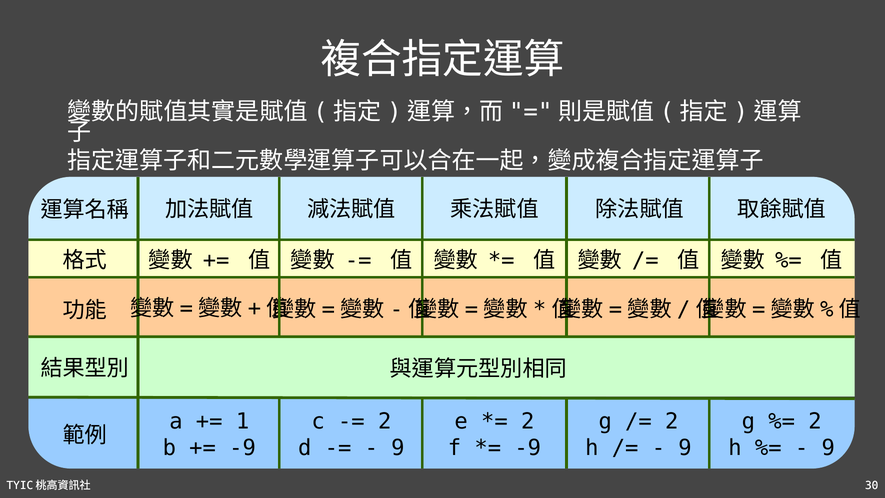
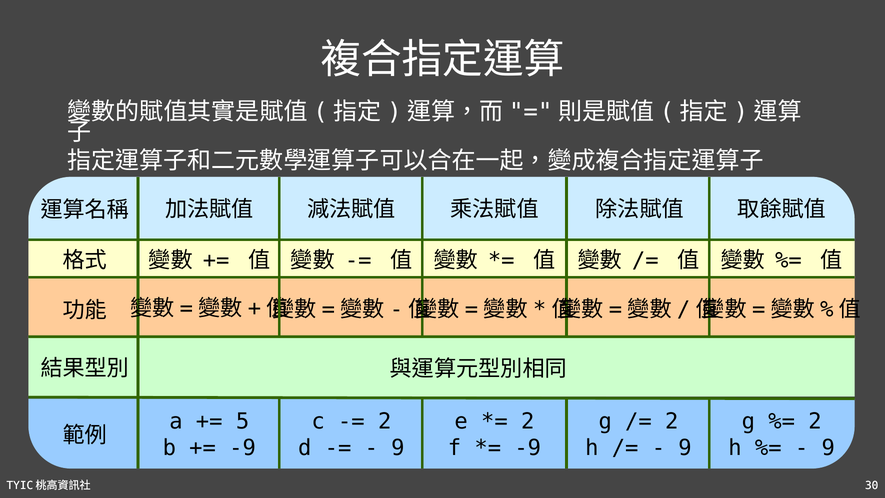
1: 1 -> 5 (243, 421)
